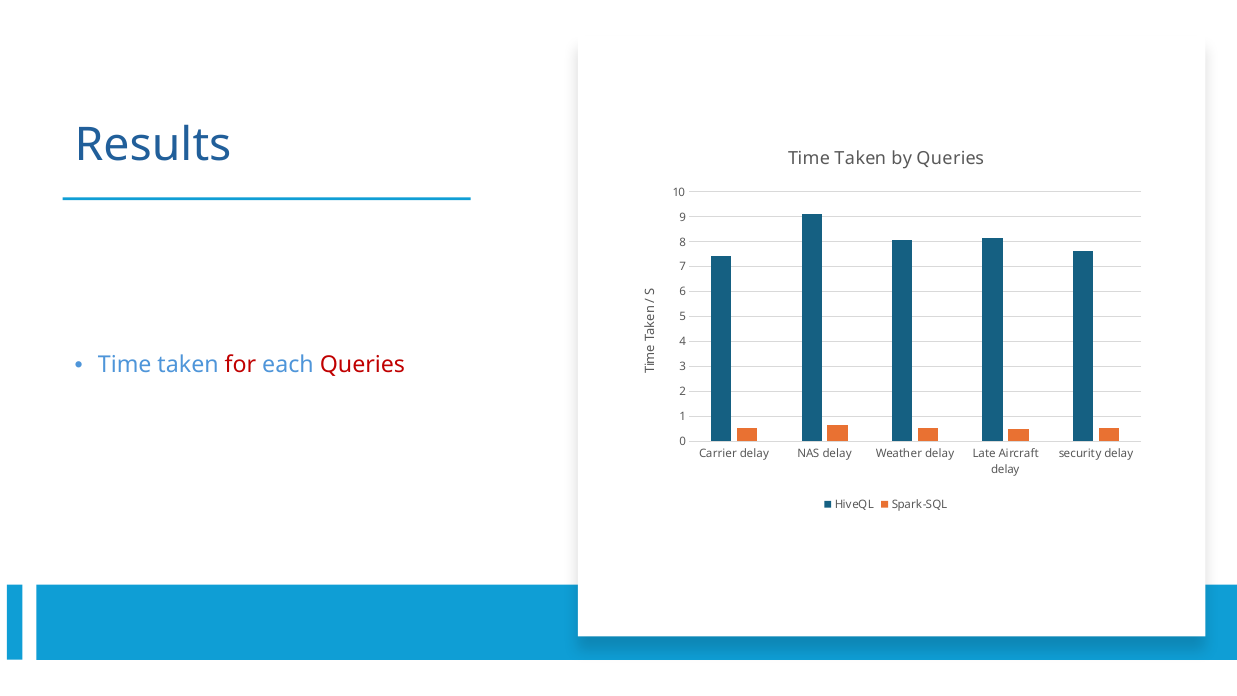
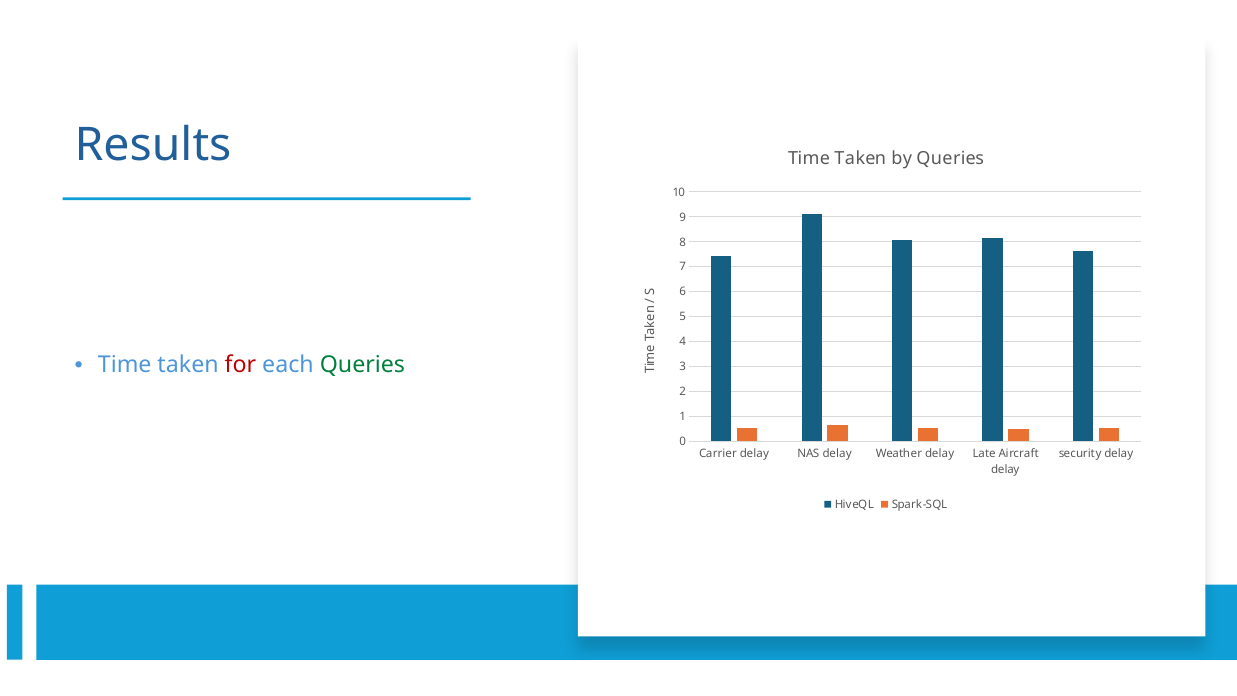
Queries colour: red -> green (362, 365)
